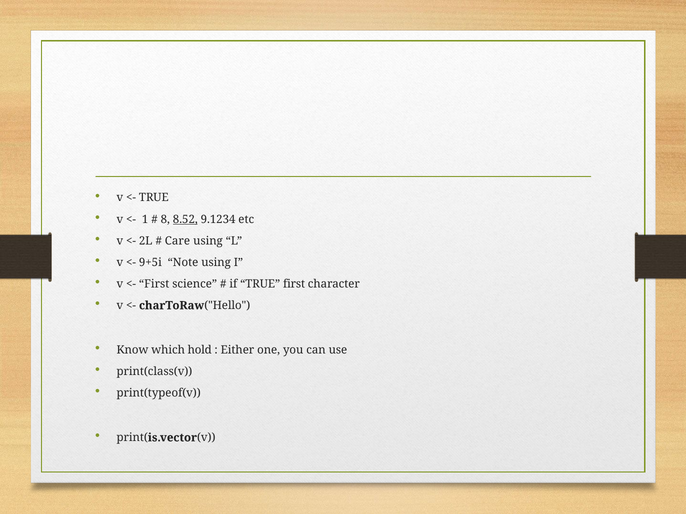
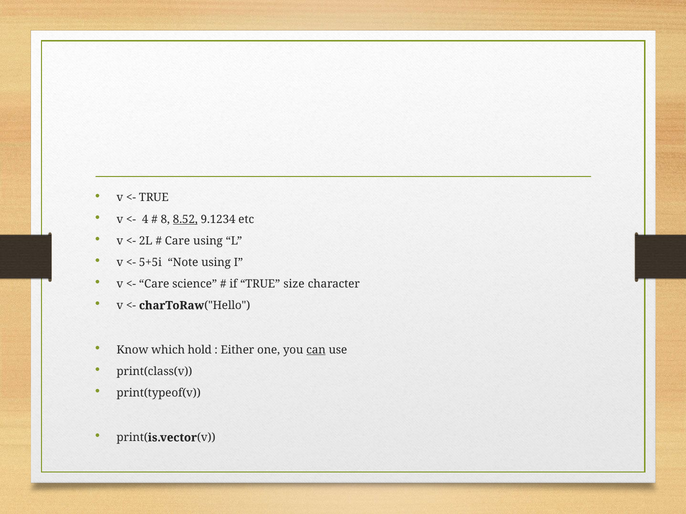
1: 1 -> 4 (145, 219)
9+5i: 9+5i -> 5+5i (150, 263)
First: First -> Care (154, 284)
TRUE first: first -> size (294, 284)
can underline: none -> present (316, 350)
